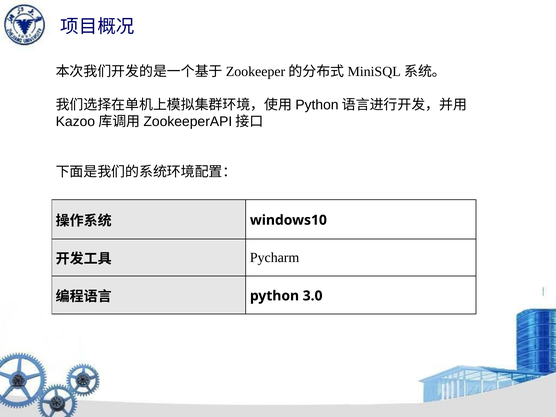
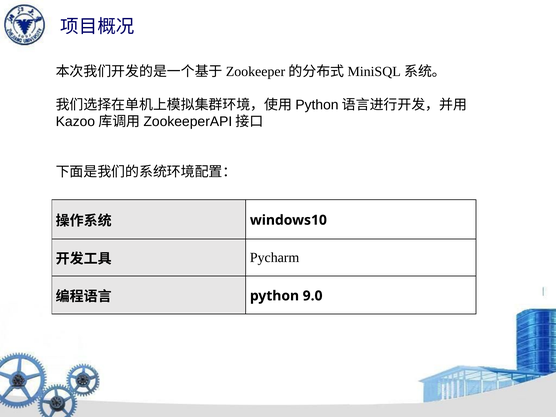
3.0: 3.0 -> 9.0 (313, 296)
